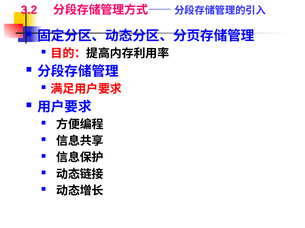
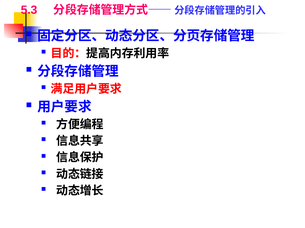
3.2: 3.2 -> 5.3 (29, 10)
